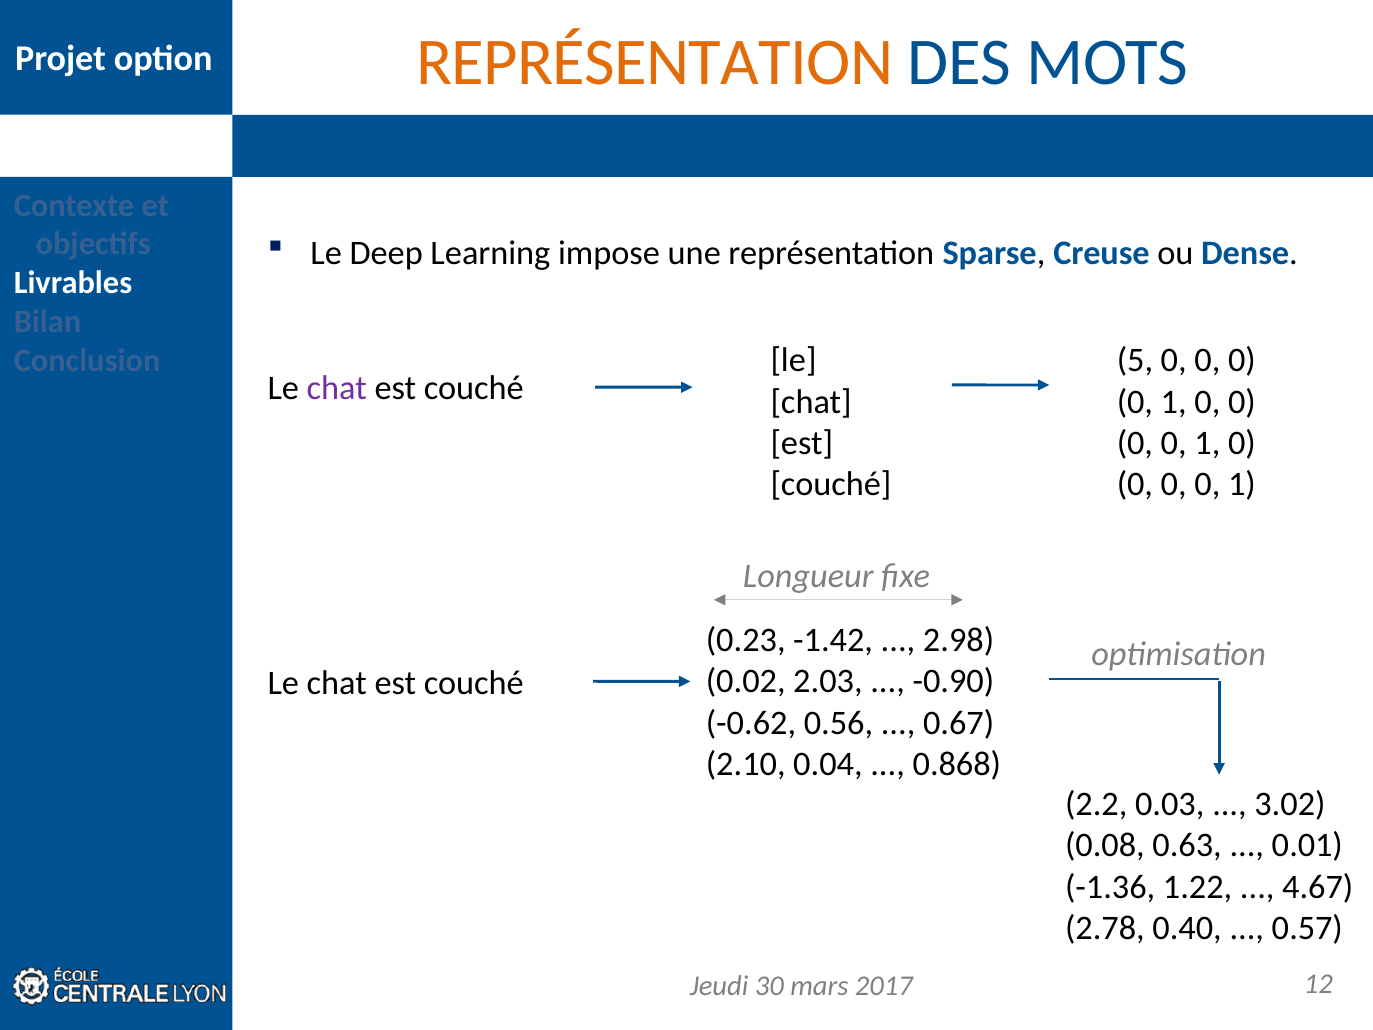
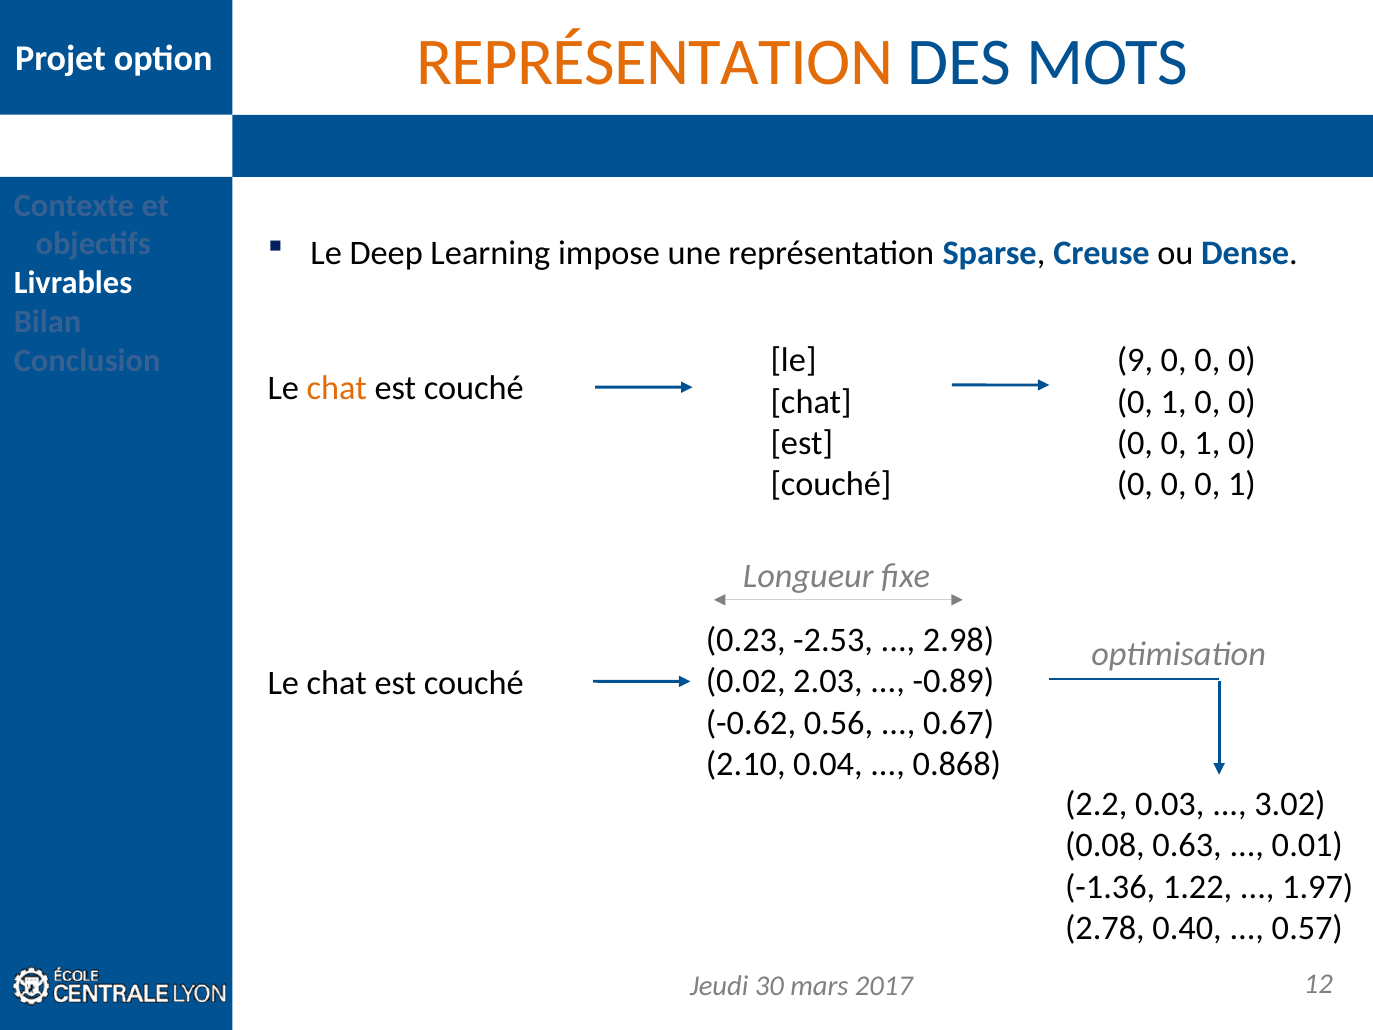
5: 5 -> 9 (1135, 361)
chat colour: purple -> orange (337, 389)
-1.42: -1.42 -> -2.53 (833, 640)
-0.90: -0.90 -> -0.89 (953, 681)
4.67: 4.67 -> 1.97 (1318, 887)
